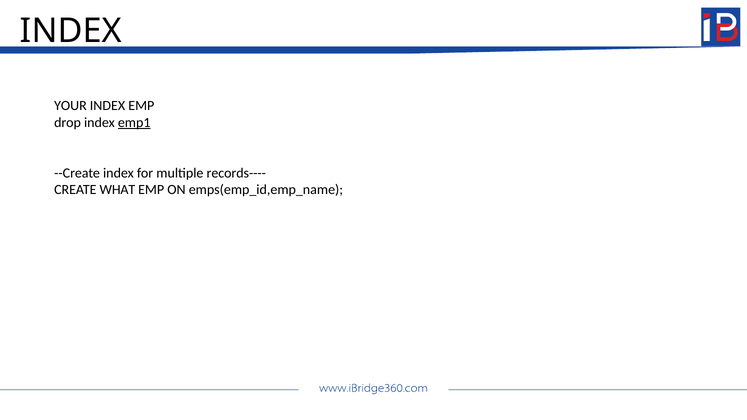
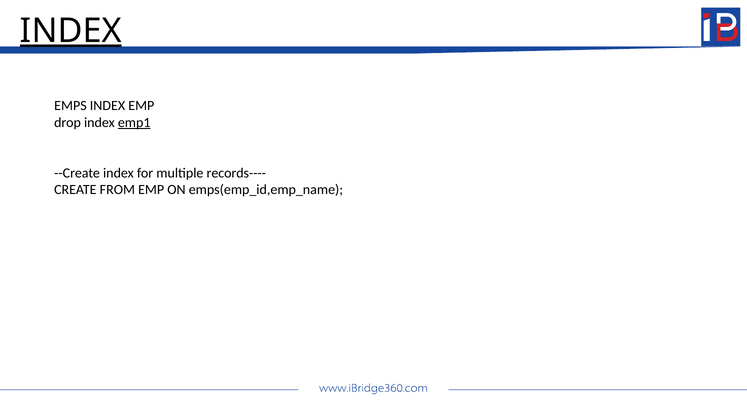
INDEX underline: none -> present (71, 31)
YOUR: YOUR -> EMPS (70, 106)
WHAT: WHAT -> FROM (117, 190)
